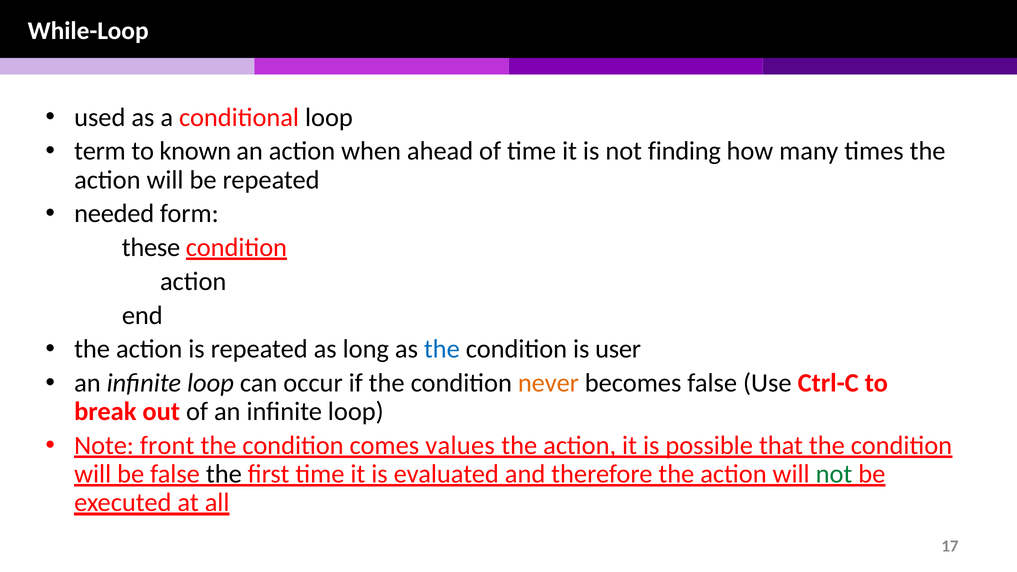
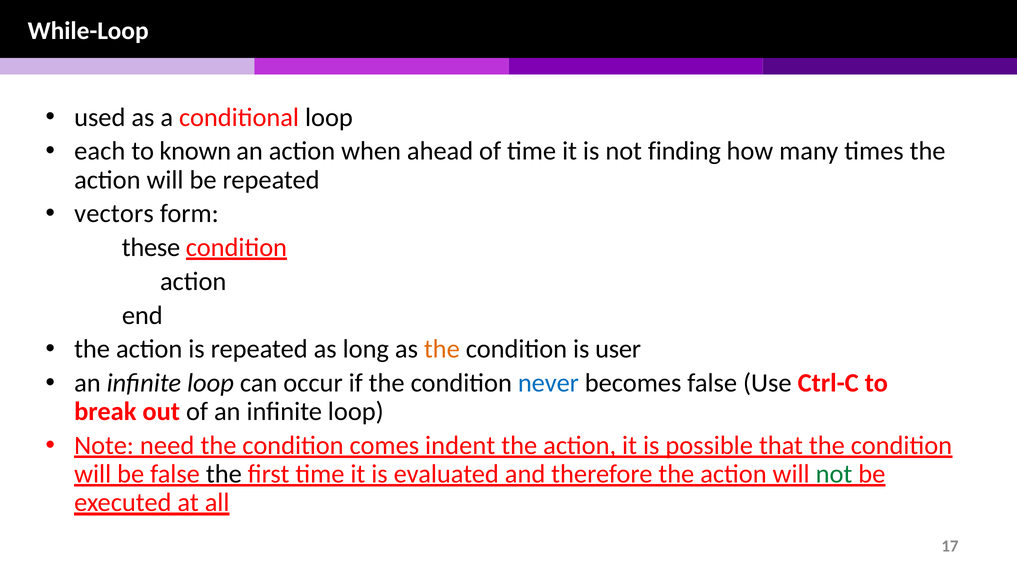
term: term -> each (100, 151)
needed: needed -> vectors (114, 214)
the colour: blue -> orange (442, 349)
never colour: orange -> blue (548, 383)
front: front -> need (167, 446)
values: values -> indent (460, 446)
